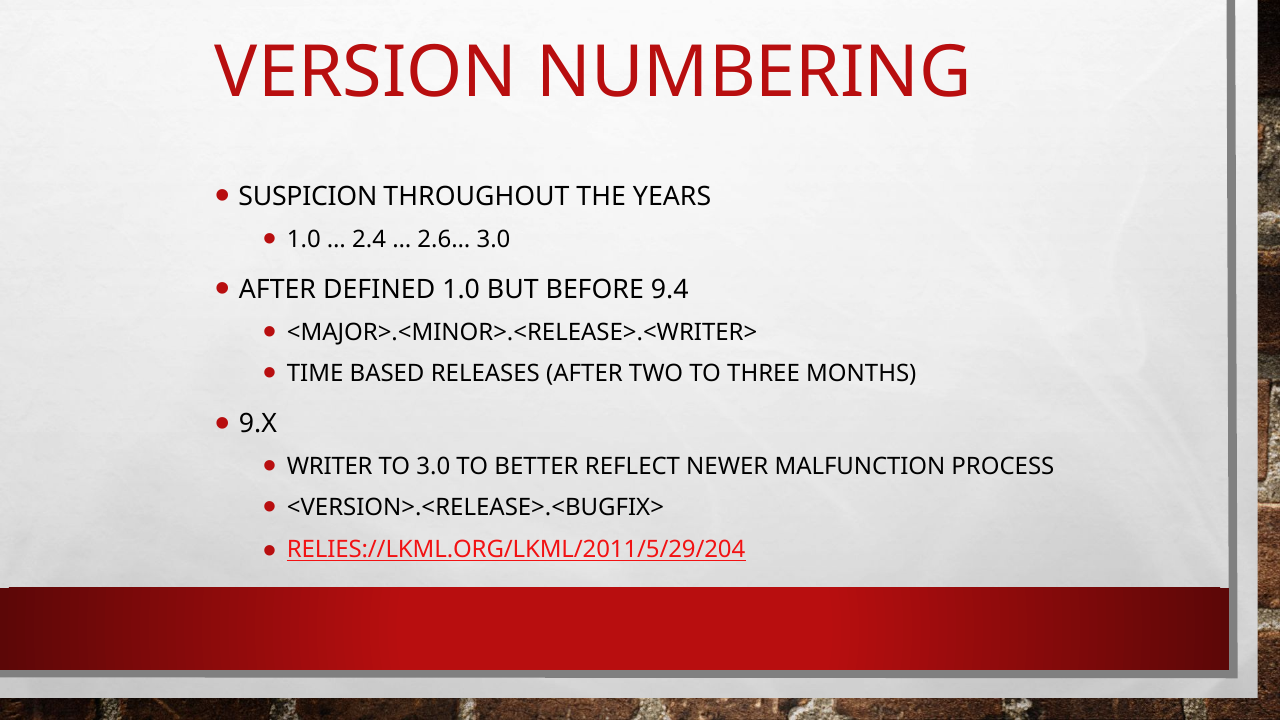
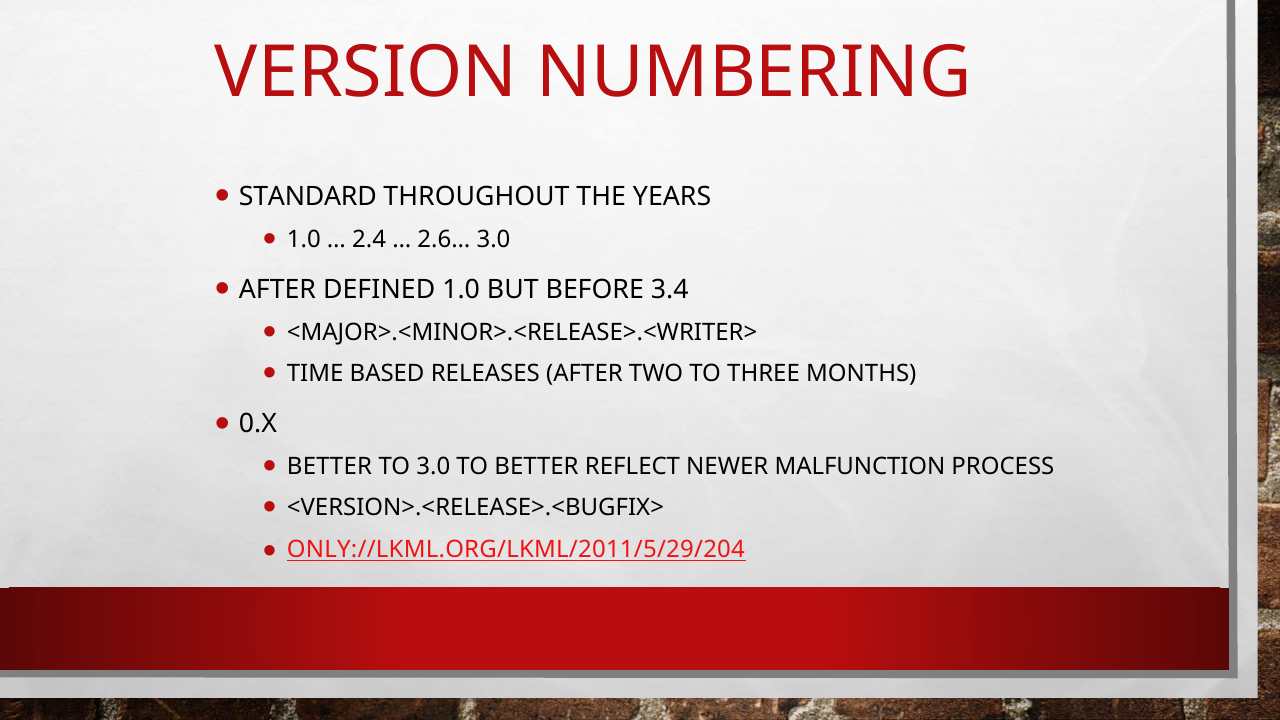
SUSPICION: SUSPICION -> STANDARD (308, 197)
9.4: 9.4 -> 3.4 (670, 290)
9.X: 9.X -> 0.X (258, 424)
WRITER: WRITER -> BETTER (330, 467)
RELIES://LKML.ORG/LKML/2011/5/29/204: RELIES://LKML.ORG/LKML/2011/5/29/204 -> ONLY://LKML.ORG/LKML/2011/5/29/204 (516, 550)
